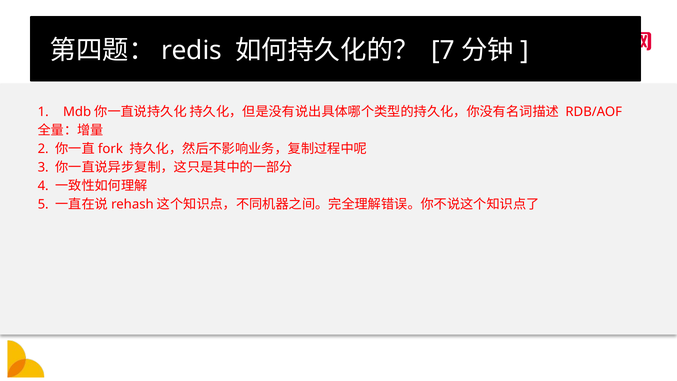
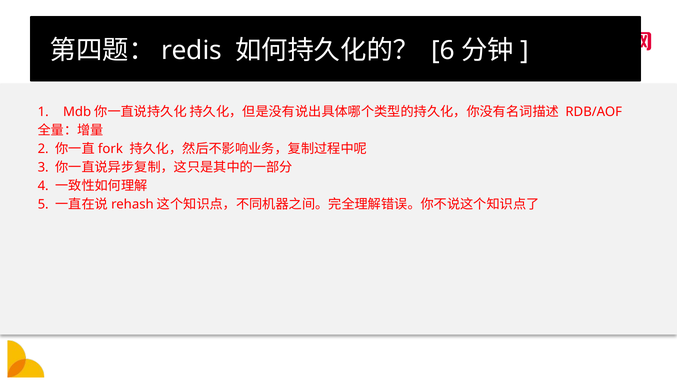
7: 7 -> 6 (443, 51)
